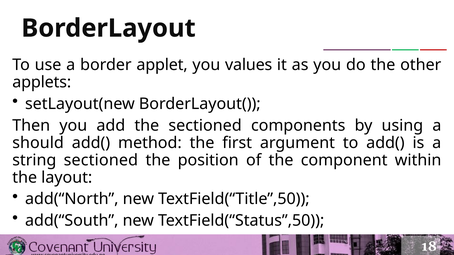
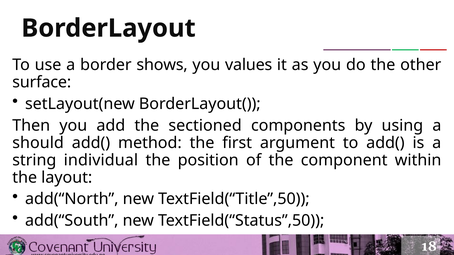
applet: applet -> shows (162, 65)
applets: applets -> surface (42, 82)
string sectioned: sectioned -> individual (101, 160)
